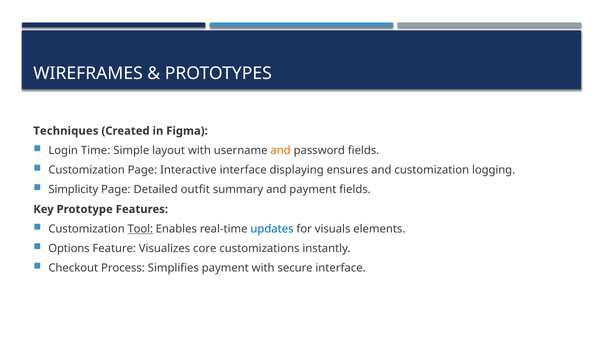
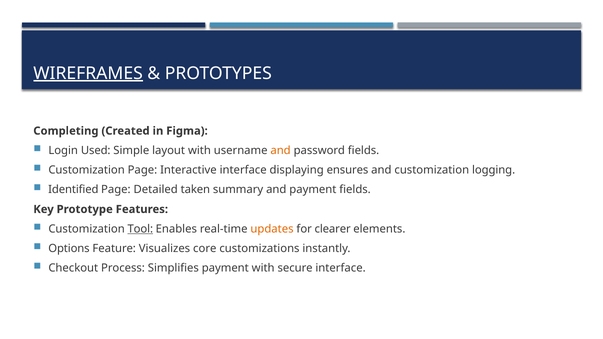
WIREFRAMES underline: none -> present (88, 73)
Techniques: Techniques -> Completing (66, 131)
Time: Time -> Used (96, 151)
Simplicity: Simplicity -> Identified (73, 190)
outfit: outfit -> taken (195, 190)
updates colour: blue -> orange (272, 229)
visuals: visuals -> clearer (333, 229)
